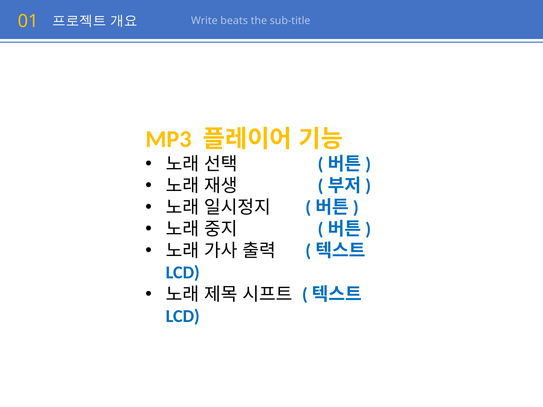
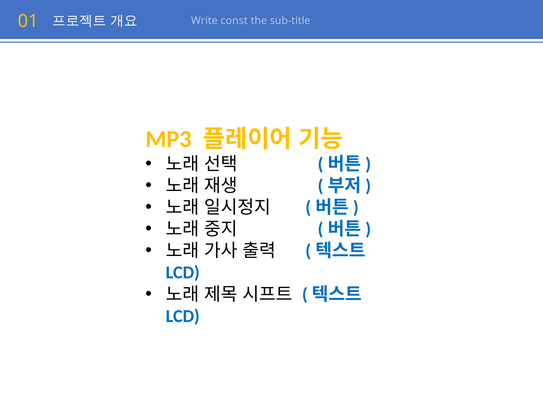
beats: beats -> const (234, 21)
